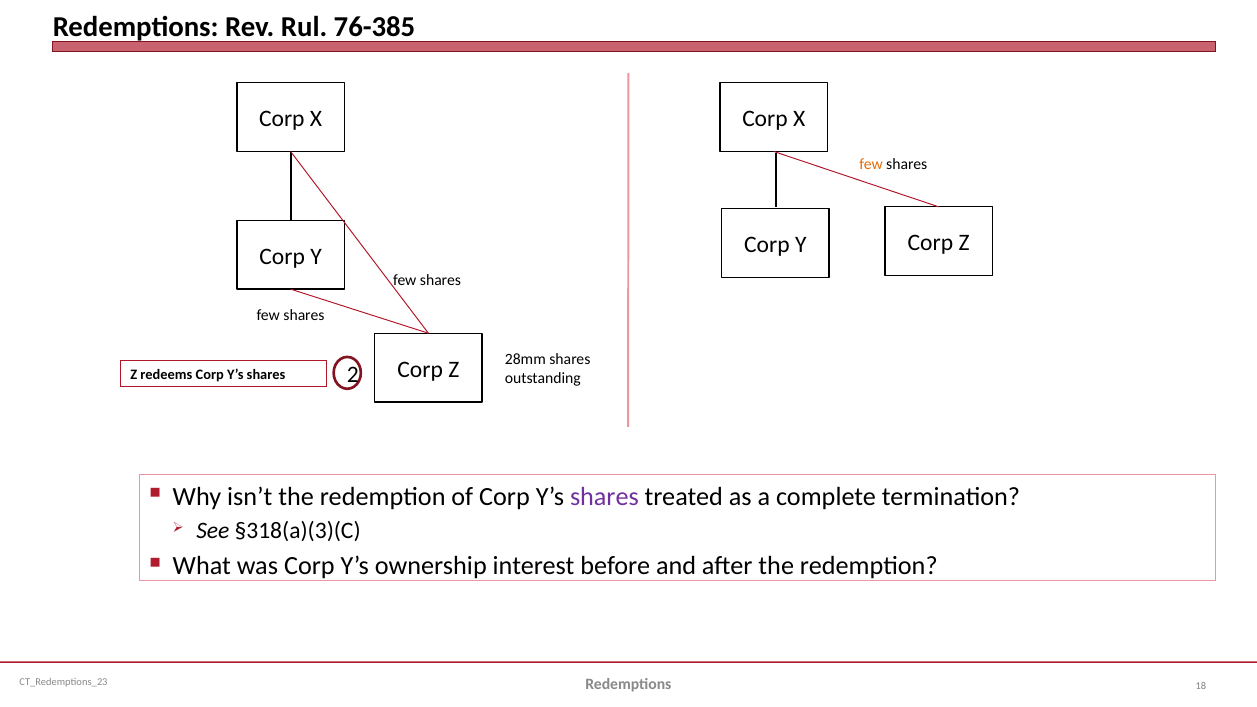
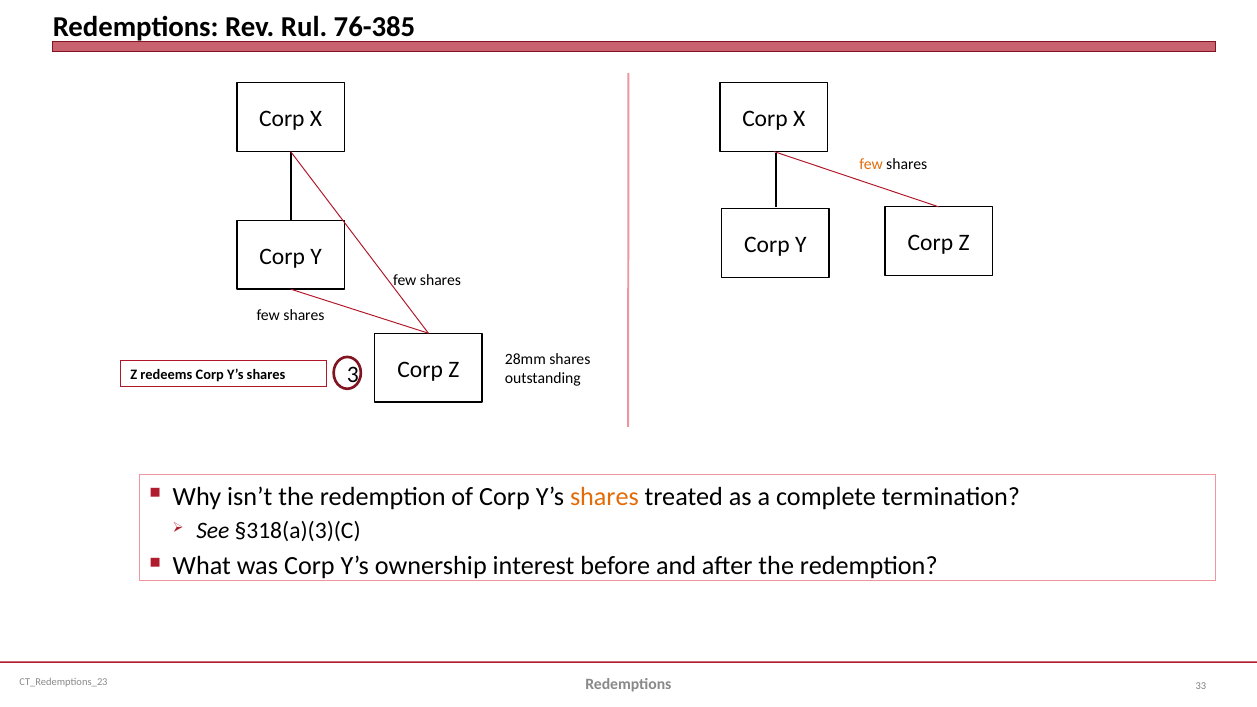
2: 2 -> 3 (353, 375)
shares colour: purple -> orange (604, 497)
18: 18 -> 33 (1201, 687)
